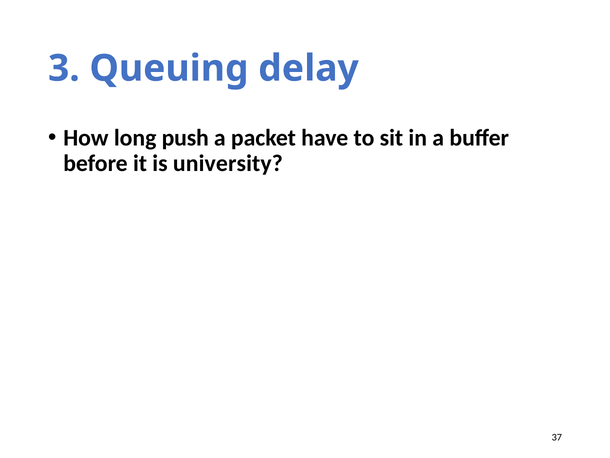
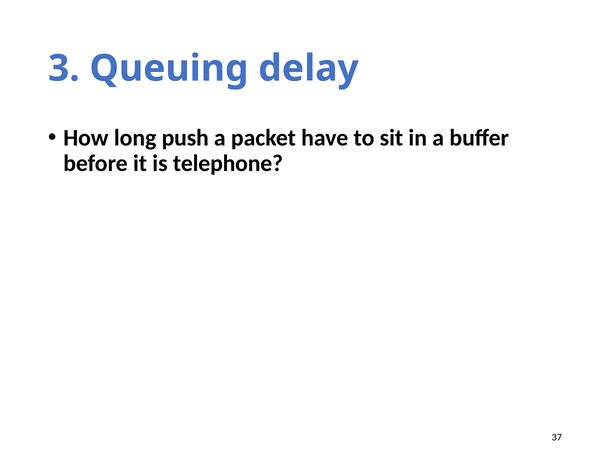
university: university -> telephone (228, 163)
